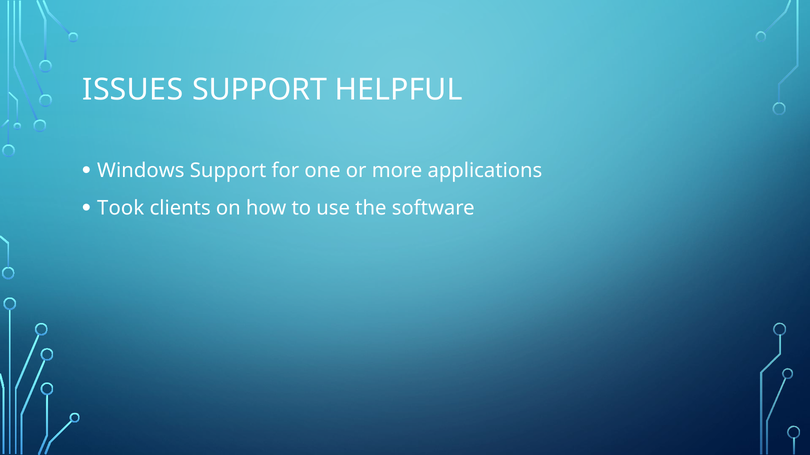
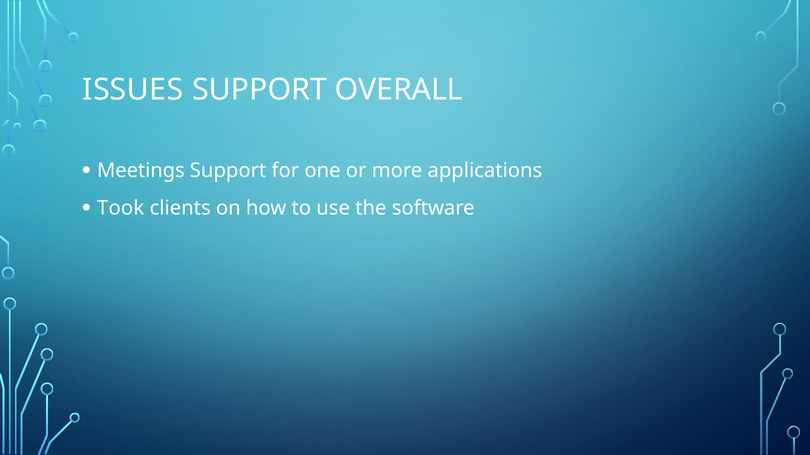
HELPFUL: HELPFUL -> OVERALL (399, 90)
Windows: Windows -> Meetings (141, 171)
